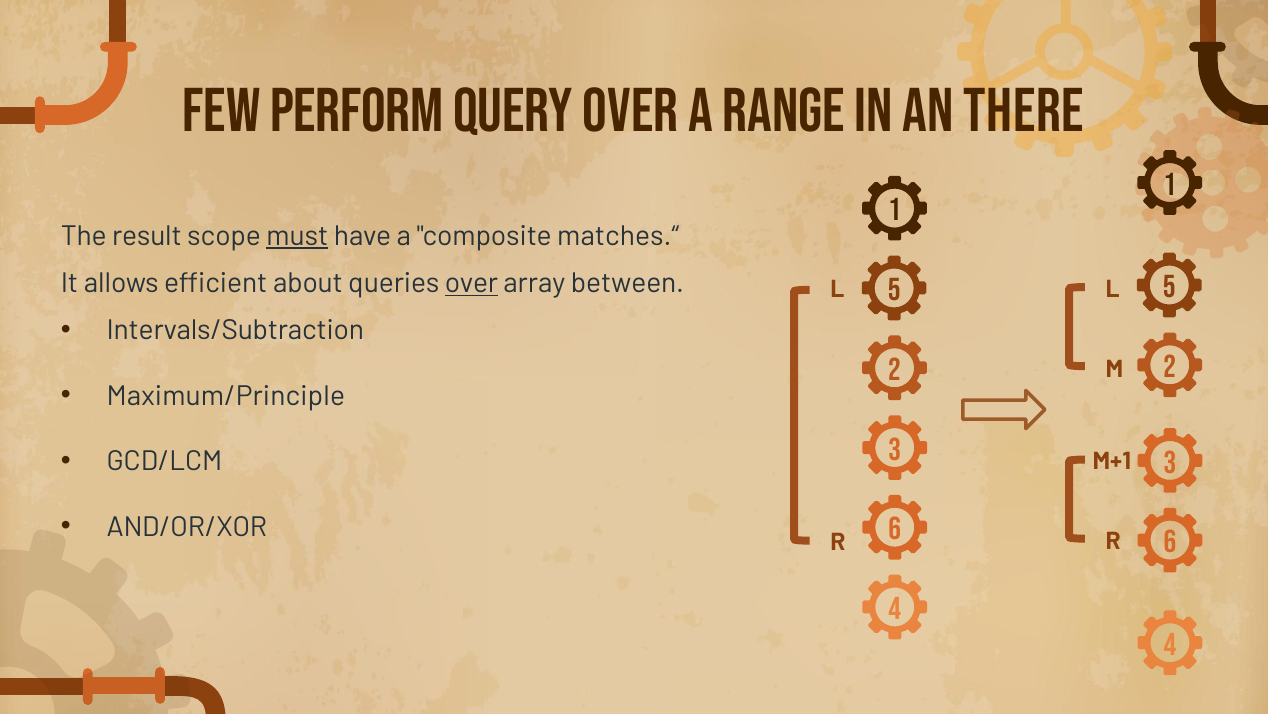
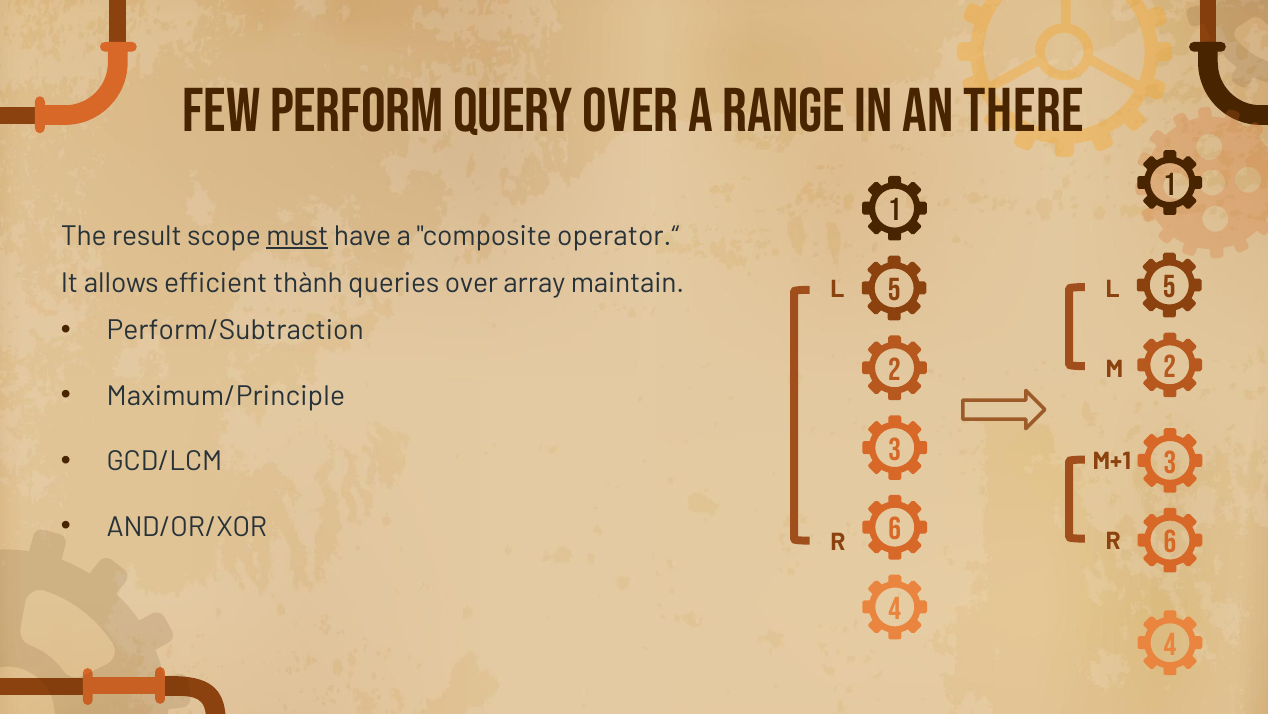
matches.“: matches.“ -> operator.“ (618, 236)
about: about -> thành (308, 283)
over underline: present -> none (471, 283)
between: between -> maintain (628, 283)
Intervals/Subtraction: Intervals/Subtraction -> Perform/Subtraction (235, 330)
